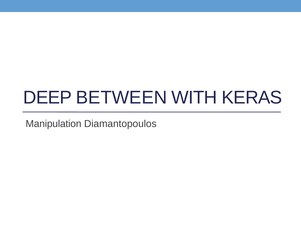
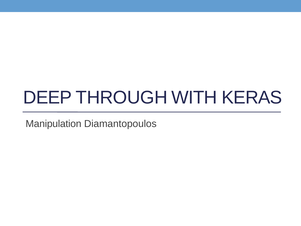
BETWEEN: BETWEEN -> THROUGH (122, 97)
